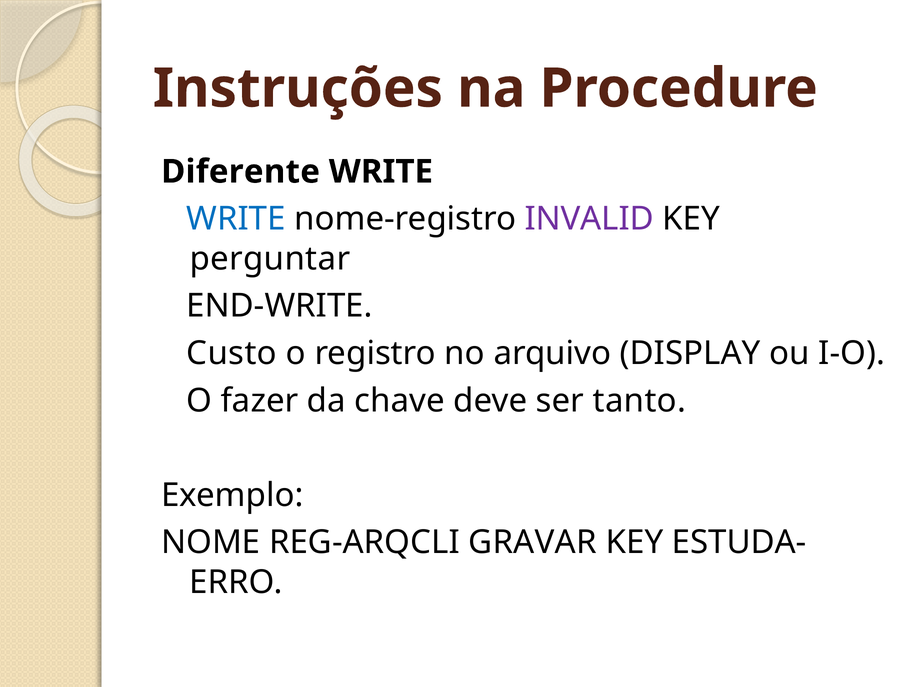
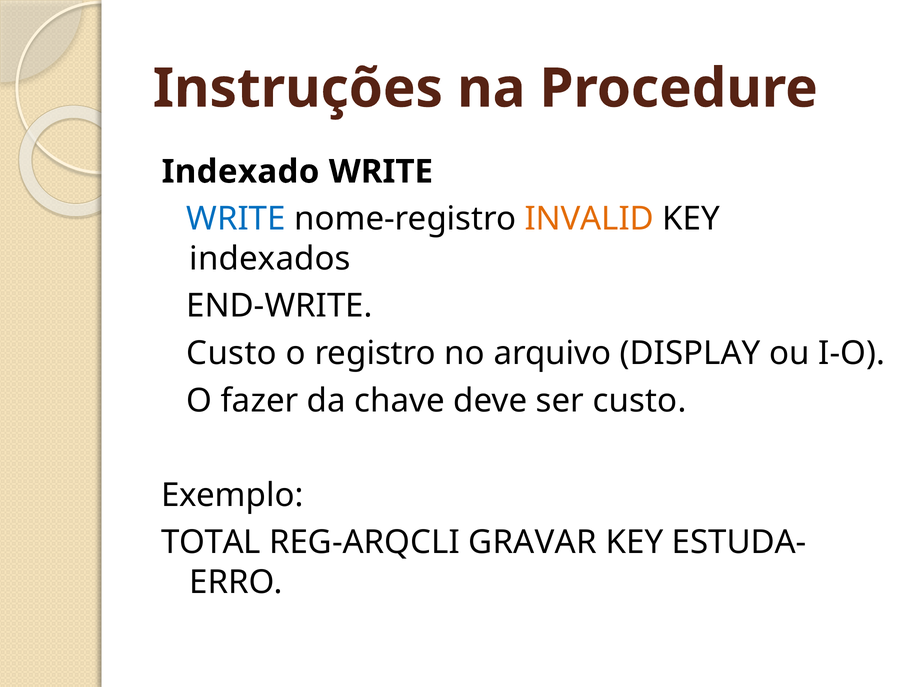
Diferente: Diferente -> Indexado (240, 172)
INVALID colour: purple -> orange (589, 219)
perguntar: perguntar -> indexados (270, 259)
ser tanto: tanto -> custo (640, 401)
NOME: NOME -> TOTAL (211, 543)
